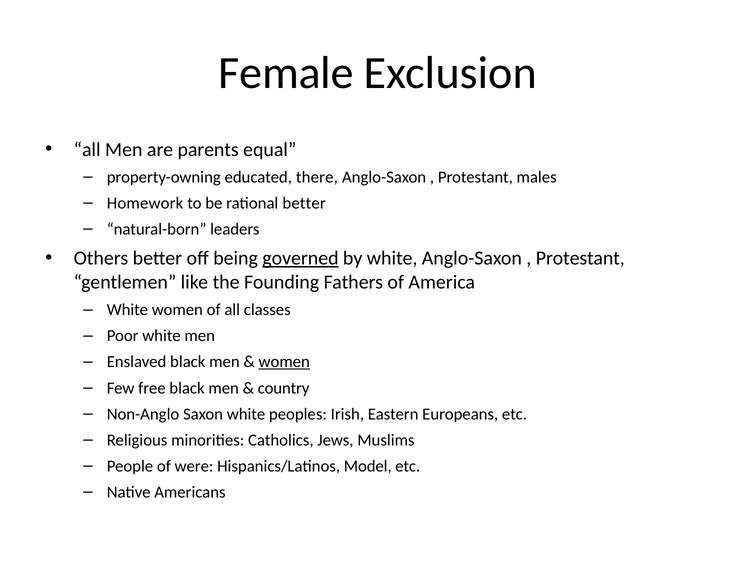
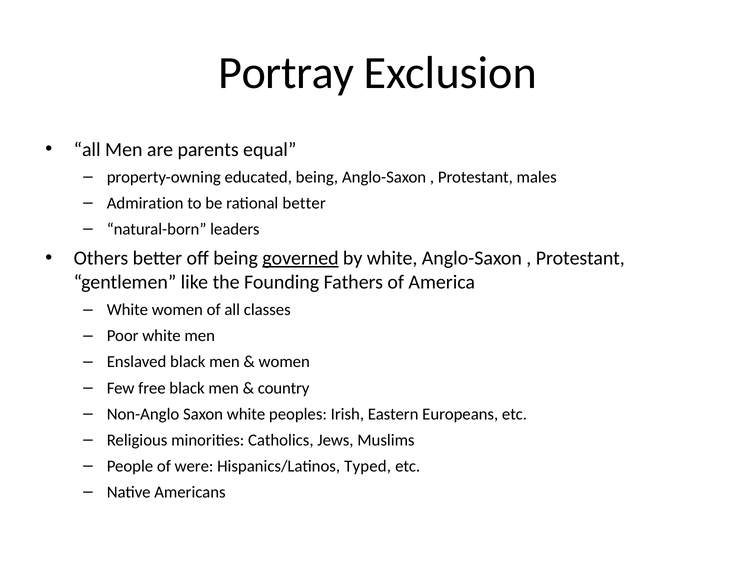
Female: Female -> Portray (286, 73)
educated there: there -> being (317, 177)
Homework: Homework -> Admiration (145, 203)
women underline: present -> none (284, 362)
Model: Model -> Typed (368, 466)
